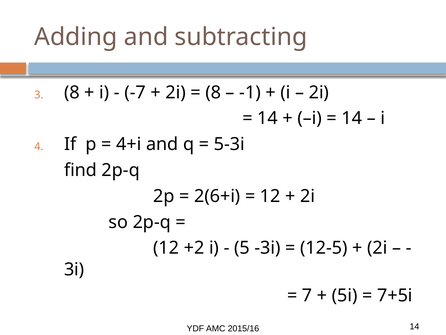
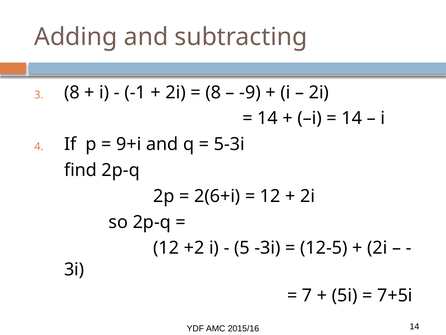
-7: -7 -> -1 (135, 92)
-1: -1 -> -9 (250, 92)
4+i: 4+i -> 9+i (129, 144)
